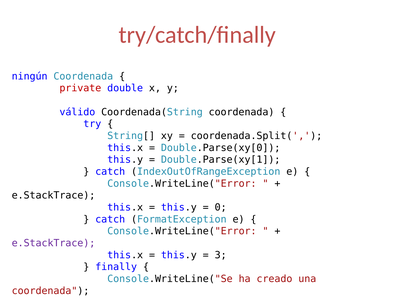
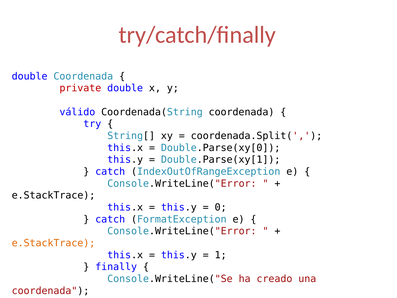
ningún: ningún -> double (30, 76)
e.StackTrace colour: purple -> orange (53, 243)
3: 3 -> 1 (221, 255)
